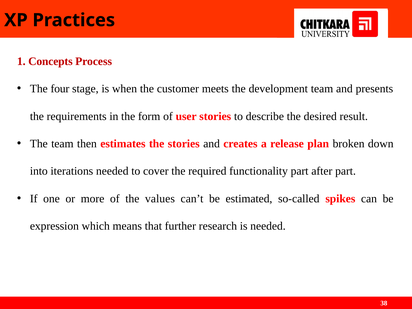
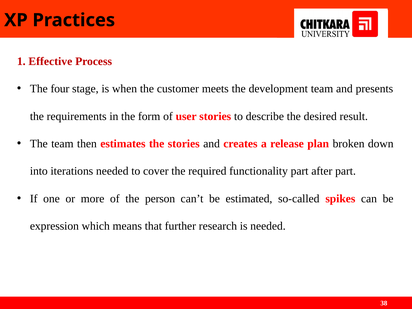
Concepts: Concepts -> Effective (50, 61)
values: values -> person (160, 199)
